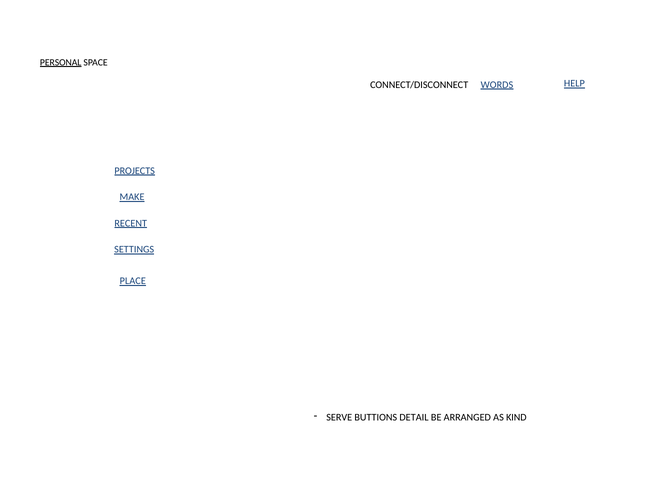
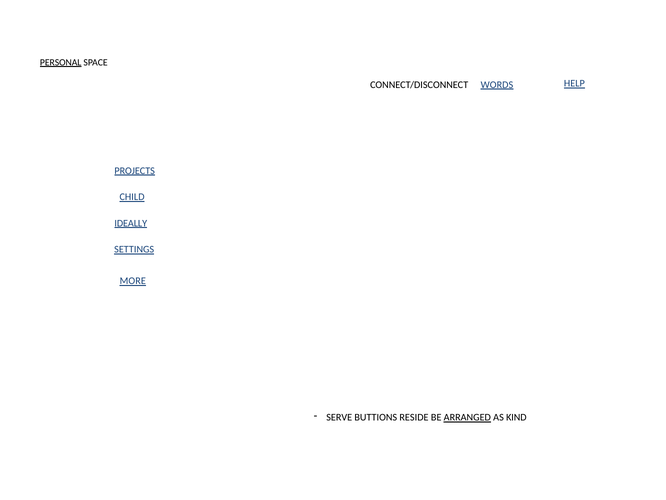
MAKE: MAKE -> CHILD (132, 197)
RECENT: RECENT -> IDEALLY (131, 223)
PLACE: PLACE -> MORE (133, 281)
DETAIL: DETAIL -> RESIDE (414, 417)
ARRANGED underline: none -> present (467, 417)
